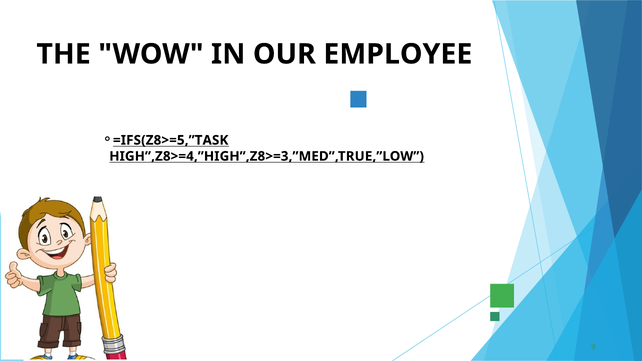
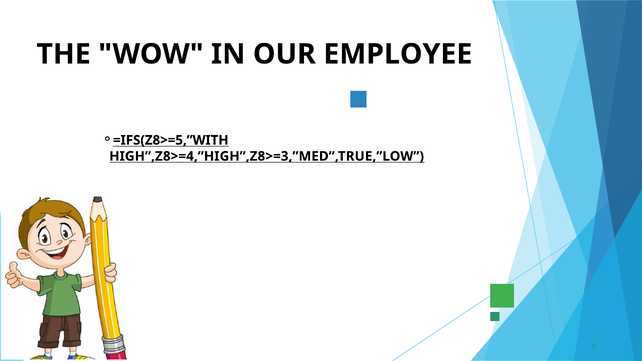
=IFS(Z8>=5,”TASK: =IFS(Z8>=5,”TASK -> =IFS(Z8>=5,”WITH (171, 140)
